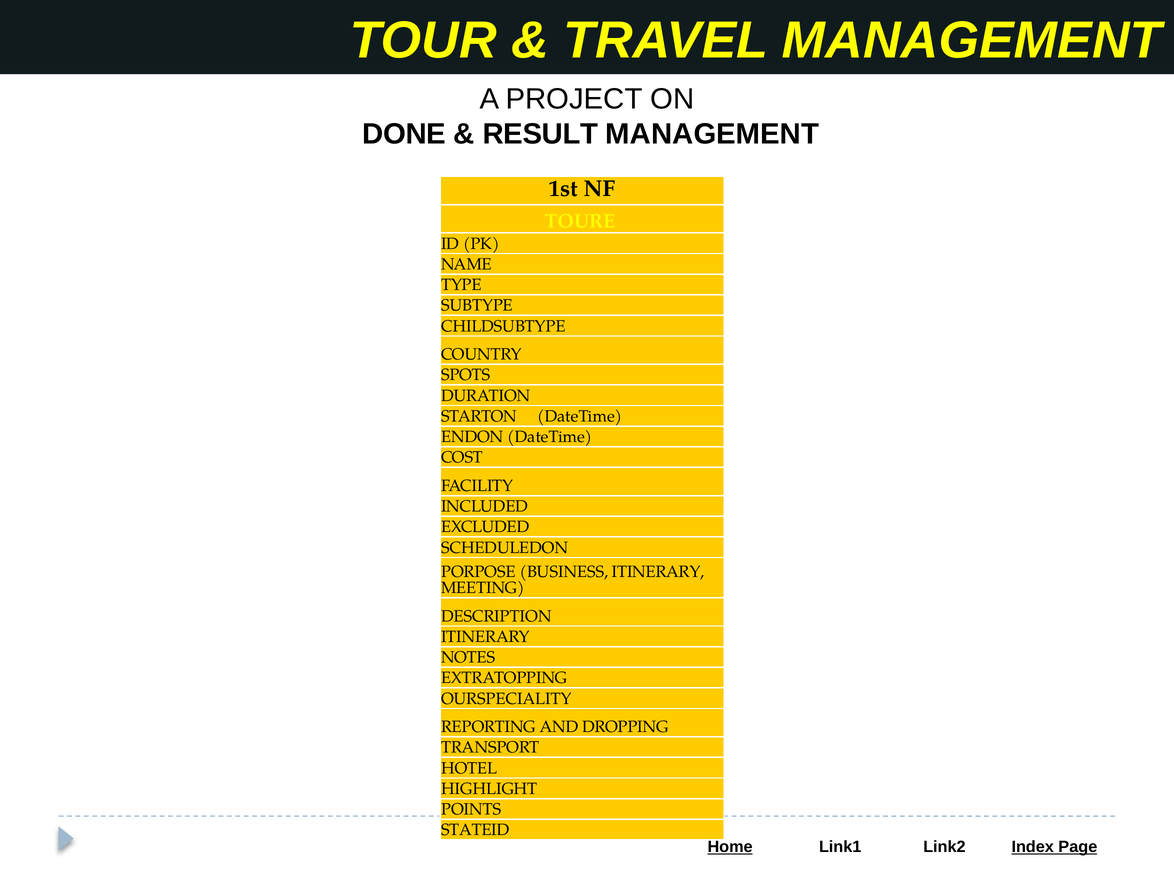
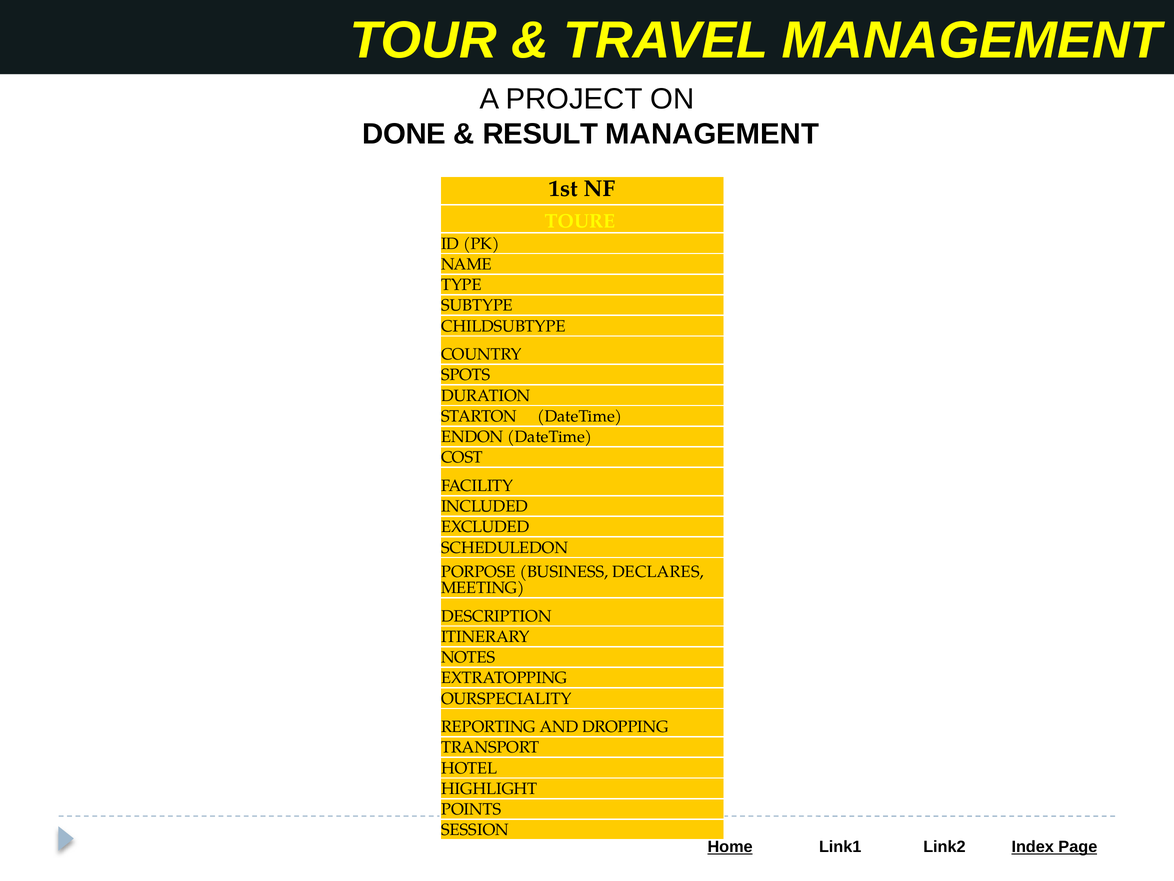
BUSINESS ITINERARY: ITINERARY -> DECLARES (658, 571)
STATEID: STATEID -> SESSION (475, 830)
